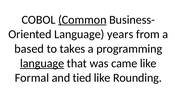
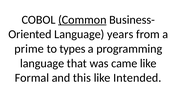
based: based -> prime (29, 49)
takes: takes -> types (72, 49)
language underline: present -> none (42, 63)
tied: tied -> this (82, 77)
Rounding: Rounding -> Intended (137, 77)
